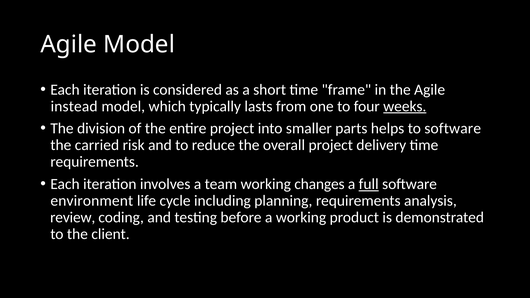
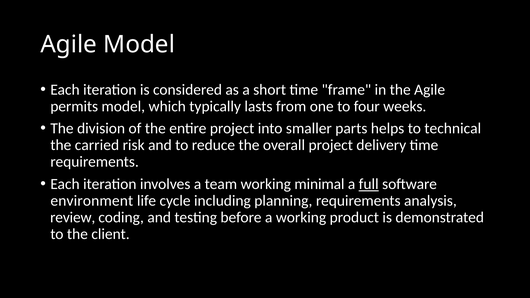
instead: instead -> permits (74, 106)
weeks underline: present -> none (405, 106)
to software: software -> technical (453, 129)
changes: changes -> minimal (319, 184)
